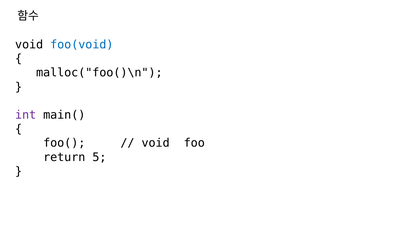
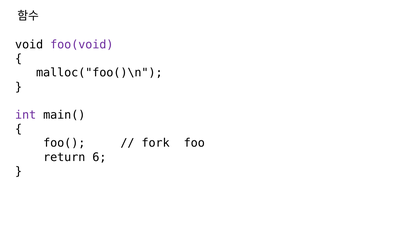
foo(void colour: blue -> purple (82, 45)
void: void -> fork (156, 143)
5: 5 -> 6 (99, 157)
